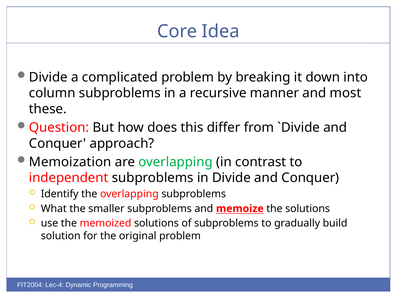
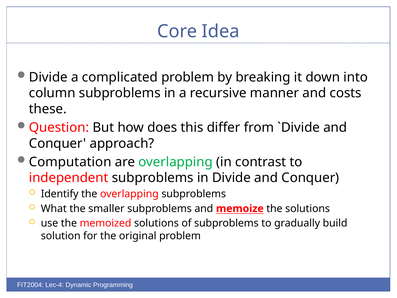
most: most -> costs (346, 93)
Memoization: Memoization -> Computation (70, 162)
